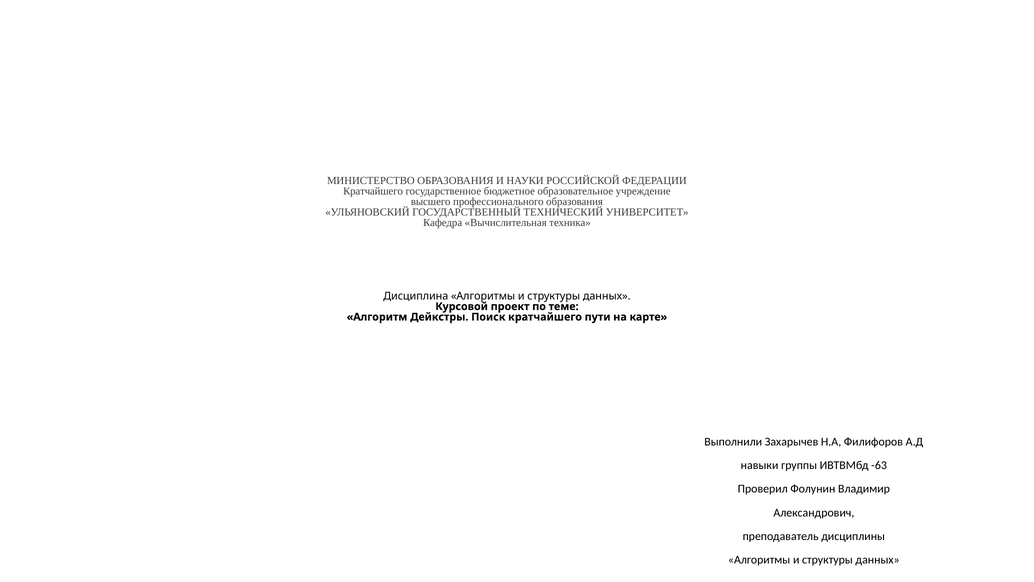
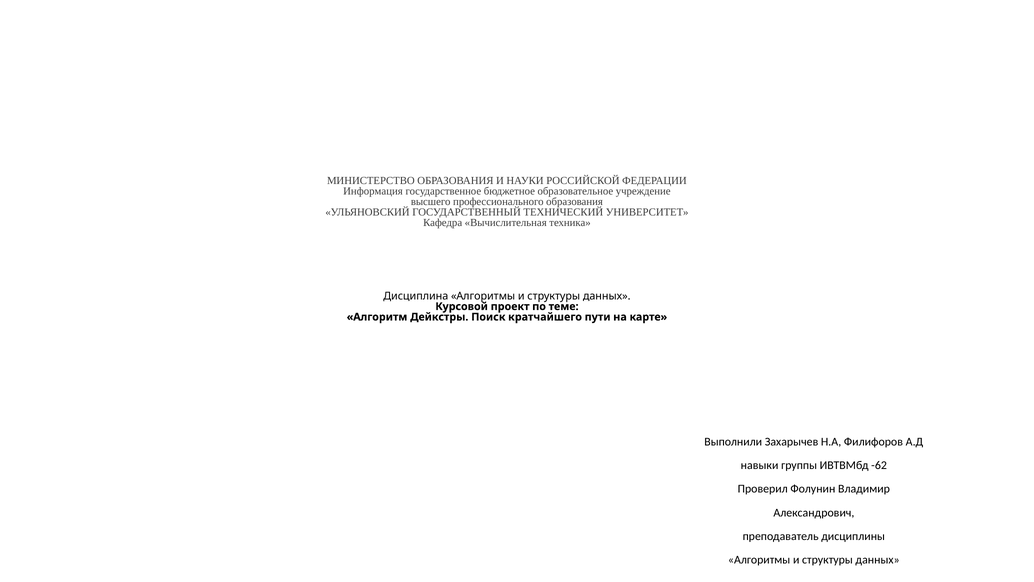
Кратчайшего: Кратчайшего -> Информация (373, 191)
-63: -63 -> -62 (879, 465)
